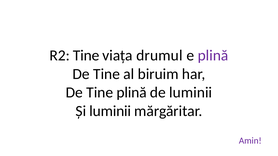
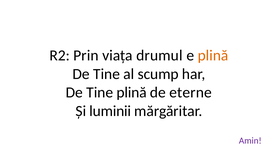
R2 Tine: Tine -> Prin (86, 56)
plină colour: purple -> orange (213, 56)
biruim: biruim -> scump (158, 74)
de luminii: luminii -> eterne (191, 93)
